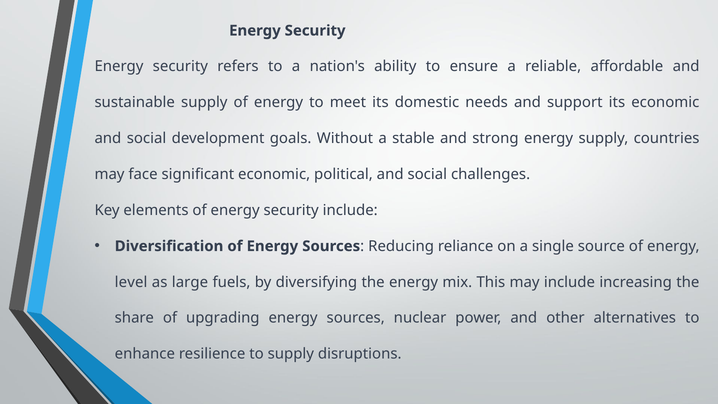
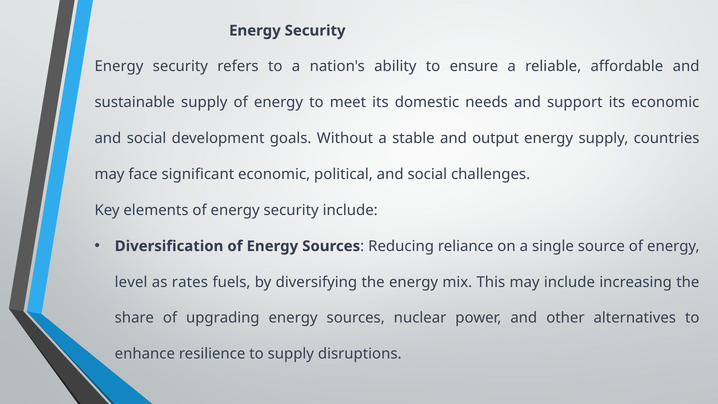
strong: strong -> output (496, 138)
large: large -> rates (190, 282)
